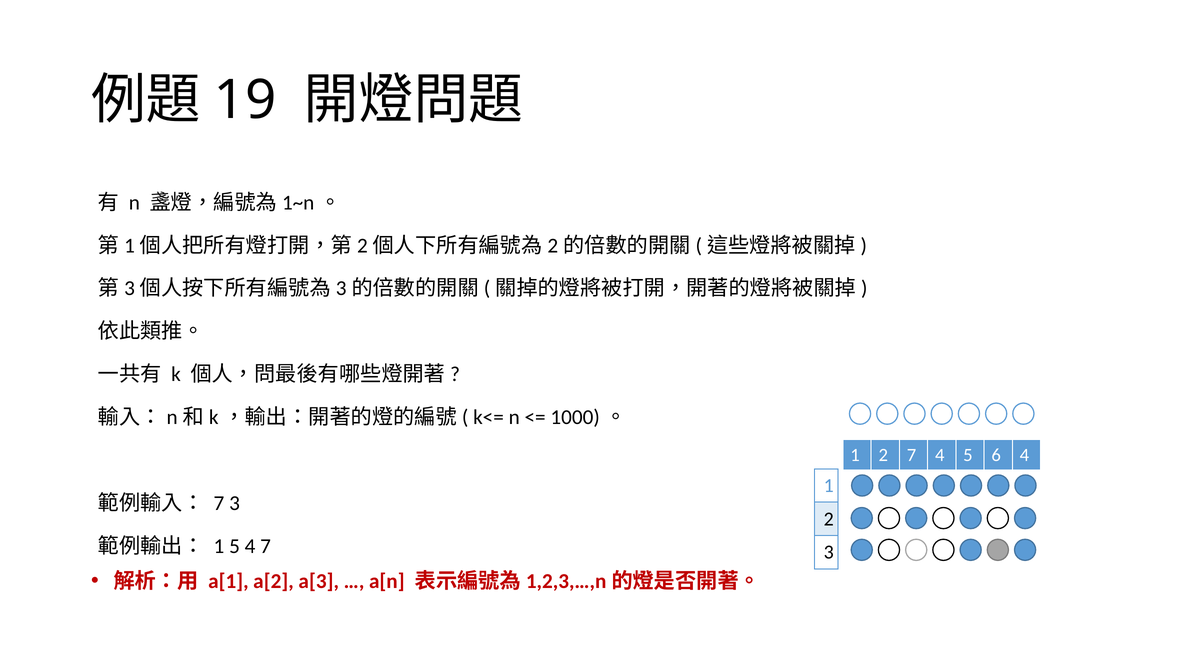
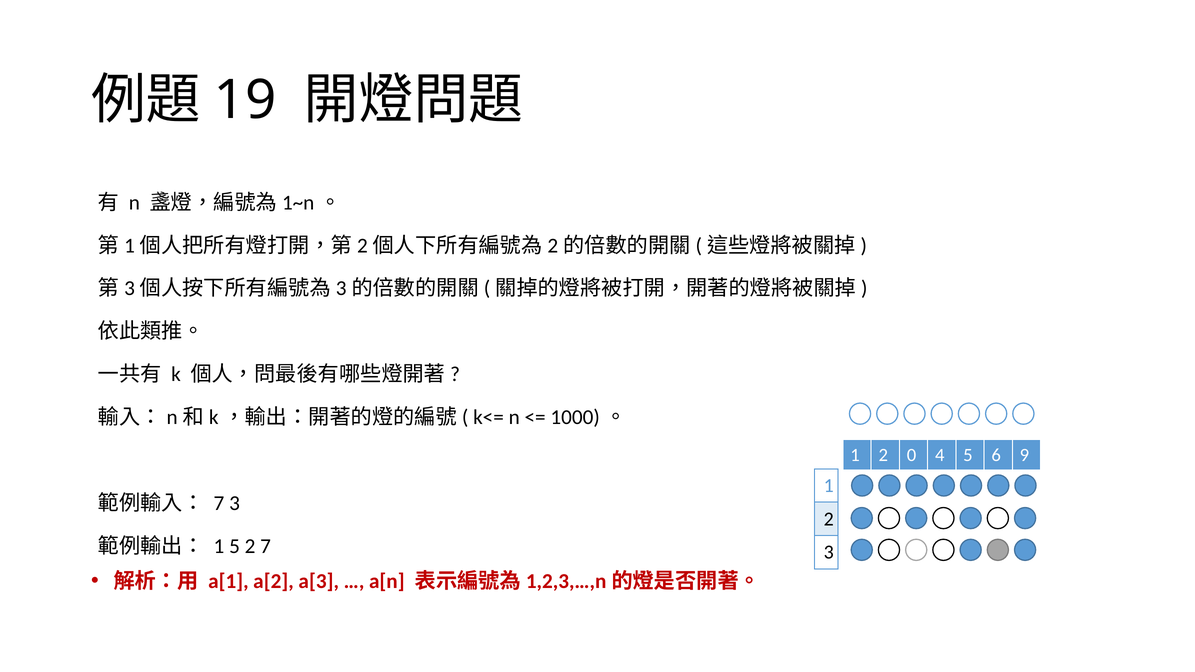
2 7: 7 -> 0 (912, 455)
6 4: 4 -> 9 (1024, 455)
5 4: 4 -> 2 (250, 546)
